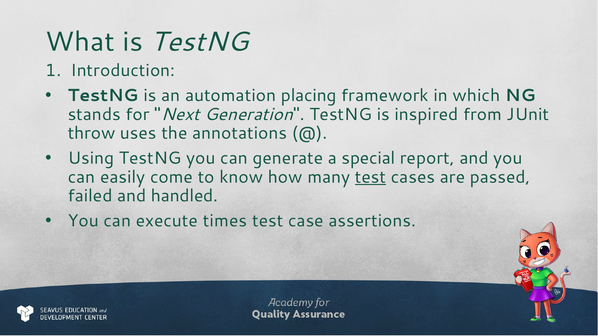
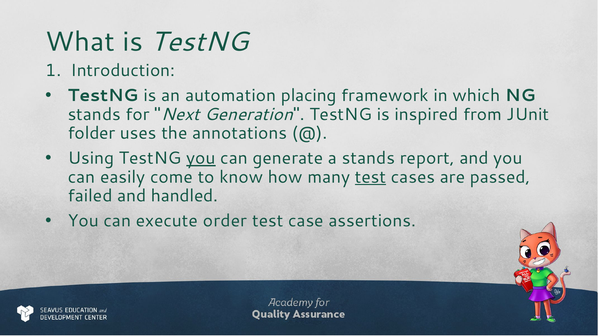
throw: throw -> folder (92, 133)
you underline: none -> present (201, 158)
a special: special -> stands (368, 158)
times: times -> order (225, 221)
